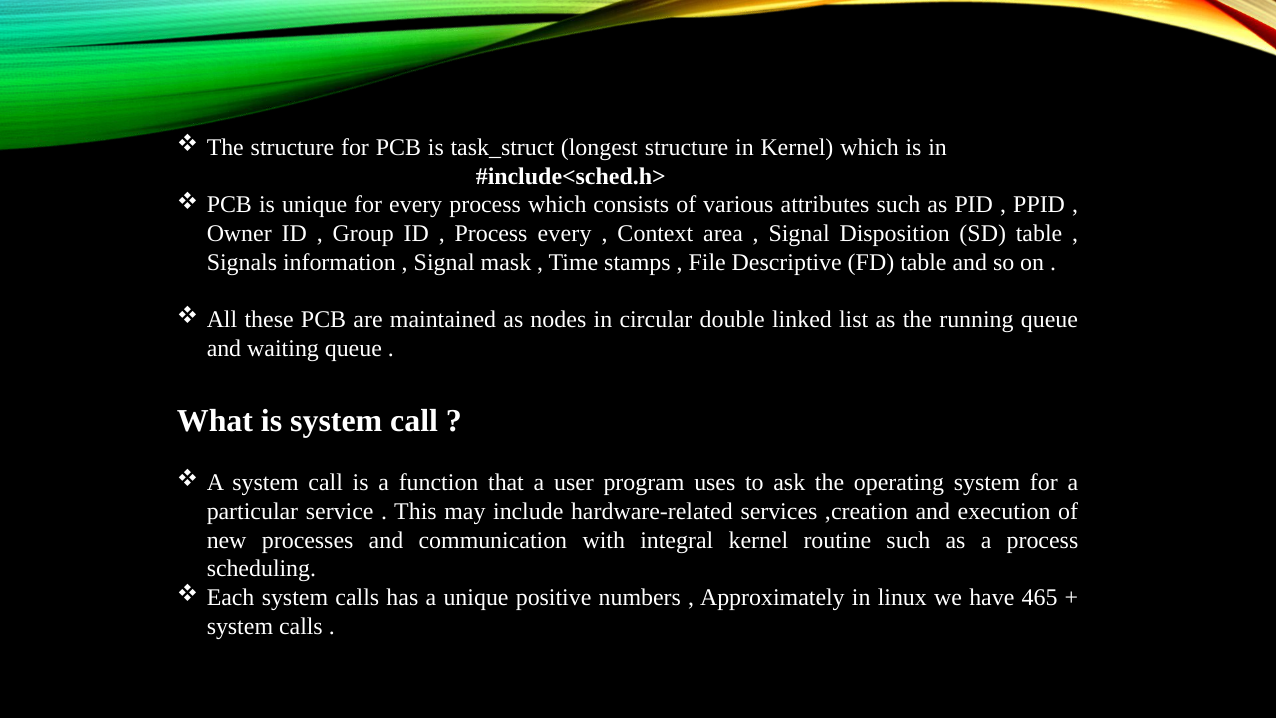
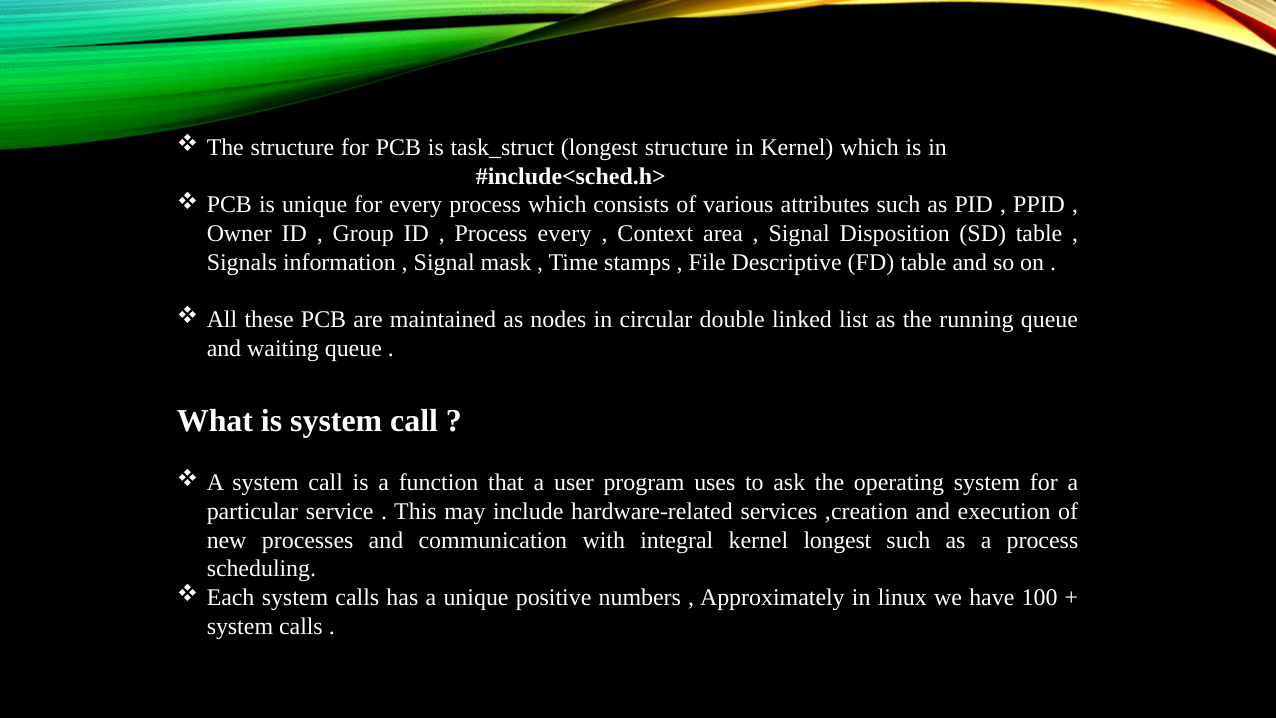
kernel routine: routine -> longest (837, 540)
465: 465 -> 100 (1040, 597)
